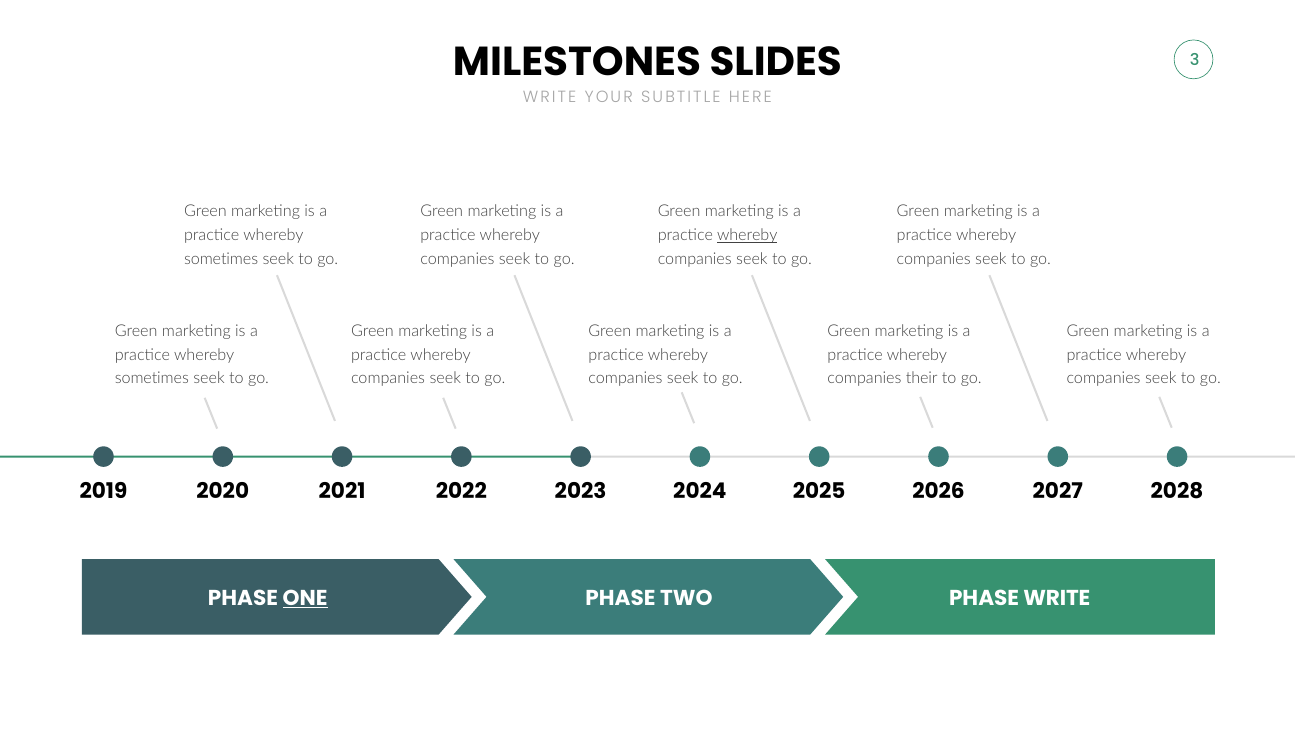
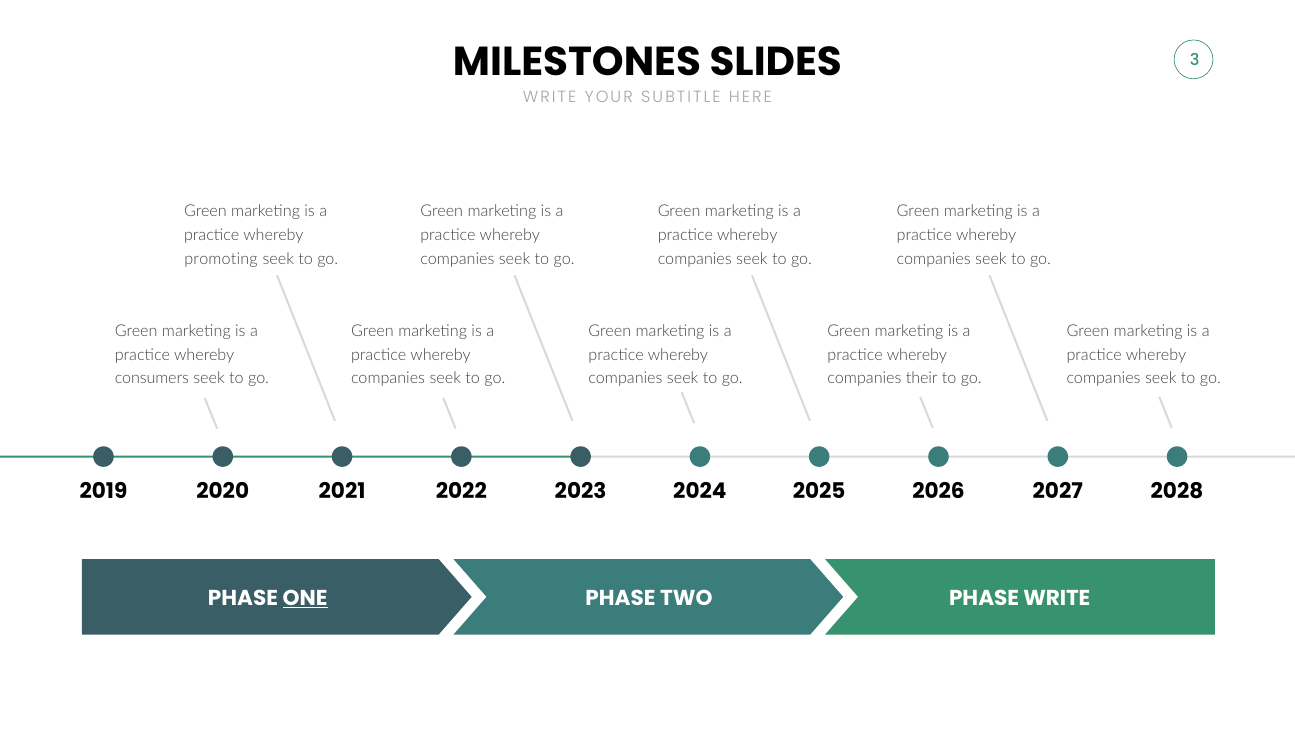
whereby underline: present -> none (747, 235)
sometimes: sometimes -> promoting (221, 259)
sometimes: sometimes -> consumers (152, 378)
